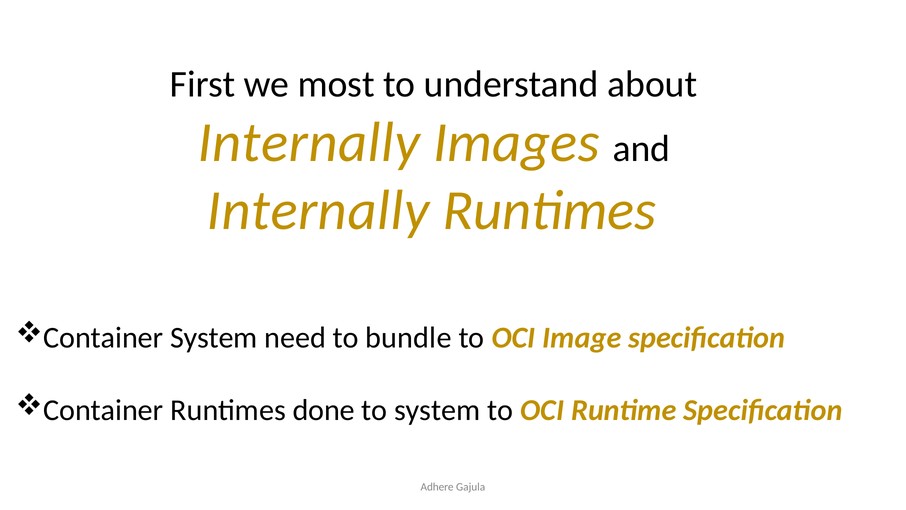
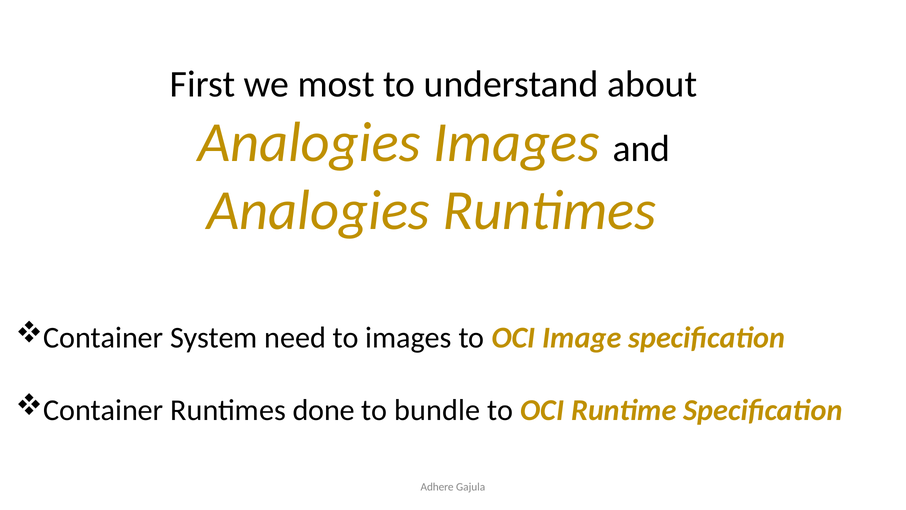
Internally: Internally -> Analogies (309, 142)
Internally: Internally -> Analogies (318, 210)
to bundle: bundle -> images (409, 337)
to system: system -> bundle (437, 410)
